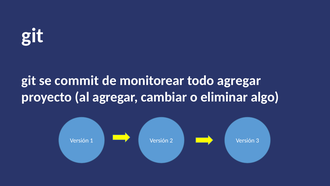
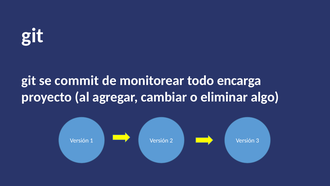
todo agregar: agregar -> encarga (239, 80)
